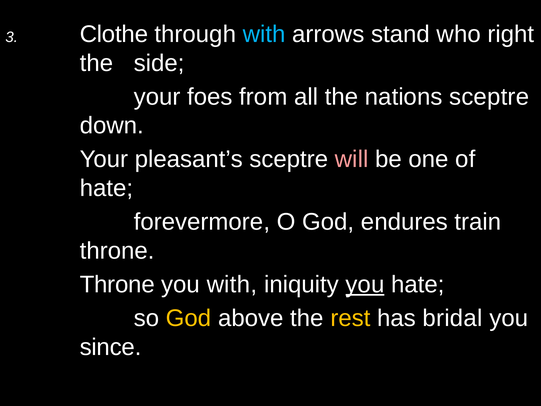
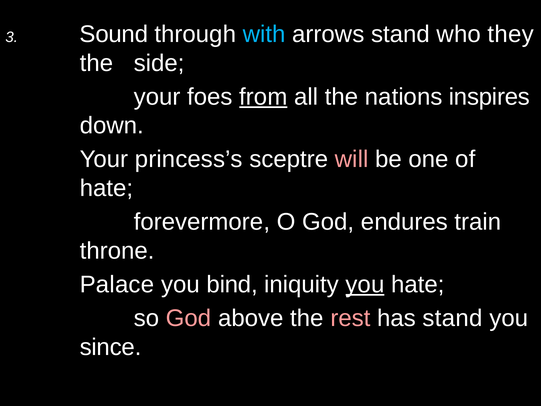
Clothe: Clothe -> Sound (114, 34)
right: right -> they (511, 34)
from underline: none -> present (263, 97)
nations sceptre: sceptre -> inspires (489, 97)
pleasant’s: pleasant’s -> princess’s (189, 159)
Throne: Throne -> Palace (117, 284)
you with: with -> bind (232, 284)
God colour: yellow -> pink (189, 318)
rest colour: yellow -> pink (350, 318)
has bridal: bridal -> stand (453, 318)
